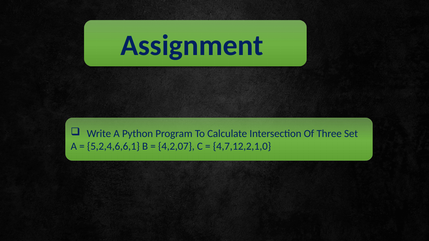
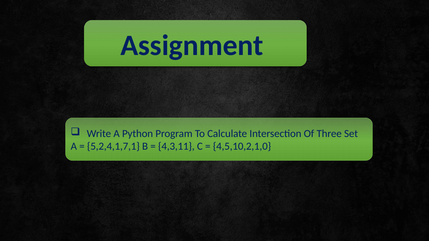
5,2,4,6,6,1: 5,2,4,6,6,1 -> 5,2,4,1,7,1 (113, 147)
4,2,07: 4,2,07 -> 4,3,11 (176, 147)
4,7,12,2,1,0: 4,7,12,2,1,0 -> 4,5,10,2,1,0 (242, 147)
